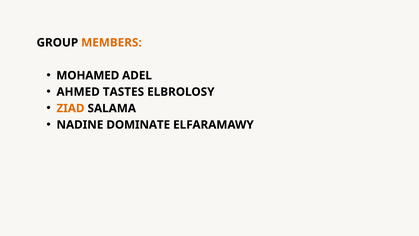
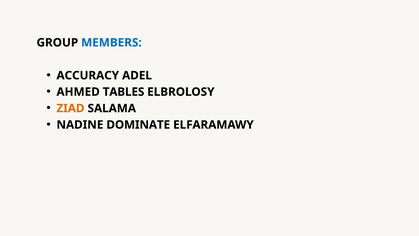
MEMBERS colour: orange -> blue (111, 43)
MOHAMED: MOHAMED -> ACCURACY (88, 75)
TASTES: TASTES -> TABLES (124, 92)
